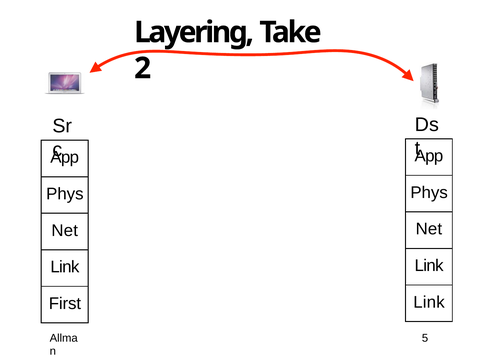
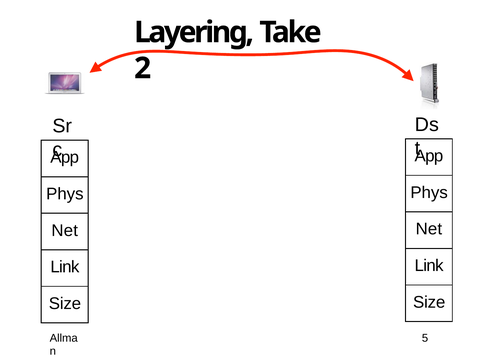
Link: Link -> Size (429, 302)
First: First -> Size (65, 304)
